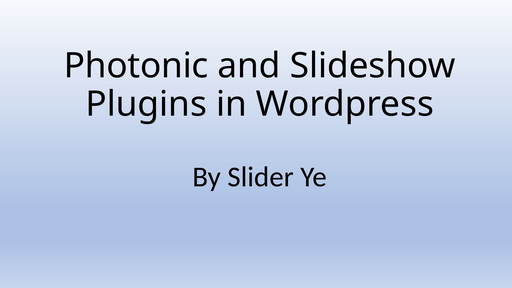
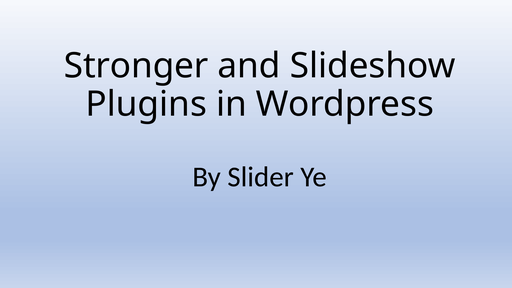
Photonic: Photonic -> Stronger (136, 66)
